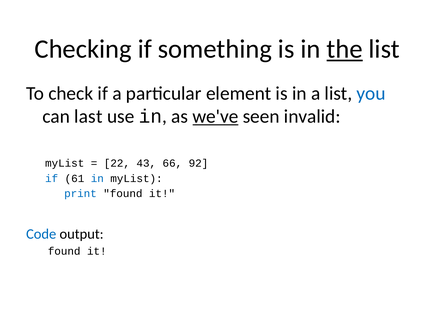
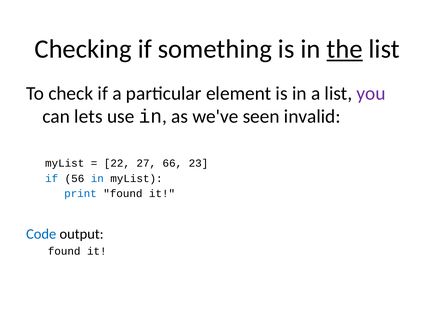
you colour: blue -> purple (371, 93)
last: last -> lets (88, 117)
we've underline: present -> none (215, 117)
43: 43 -> 27 (146, 163)
92: 92 -> 23 (198, 163)
61: 61 -> 56 (74, 179)
